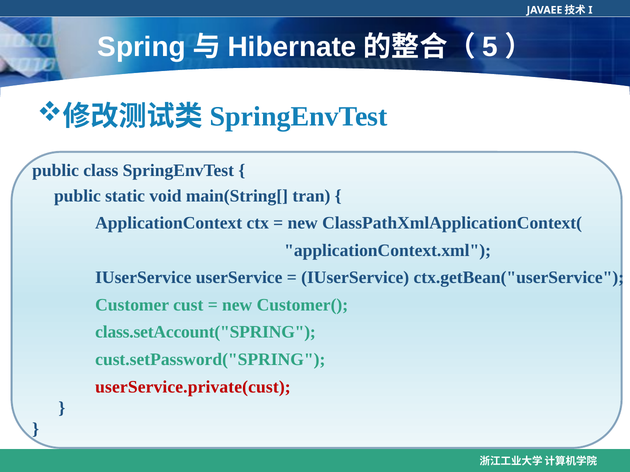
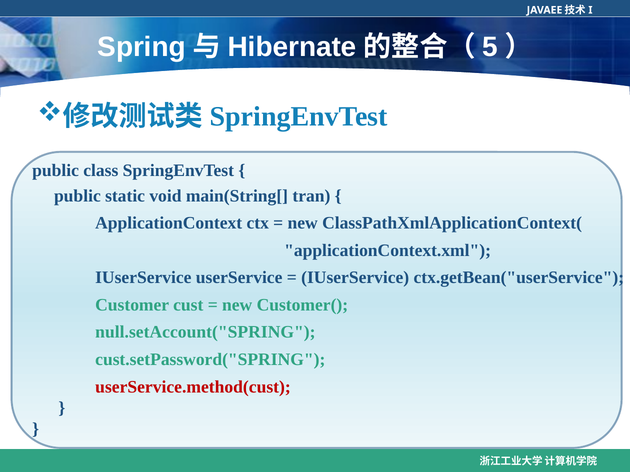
class.setAccount("SPRING: class.setAccount("SPRING -> null.setAccount("SPRING (205, 333)
userService.private(cust: userService.private(cust -> userService.method(cust (193, 387)
